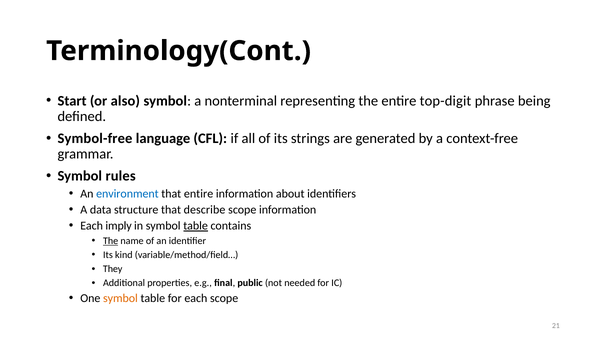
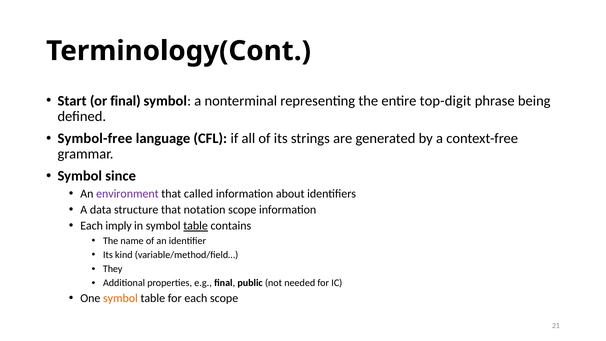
or also: also -> final (125, 101)
rules: rules -> since (121, 176)
environment colour: blue -> purple (127, 194)
that entire: entire -> called (199, 194)
describe: describe -> notation (205, 210)
The underline: present -> none (111, 241)
